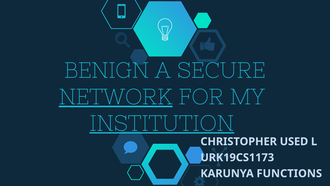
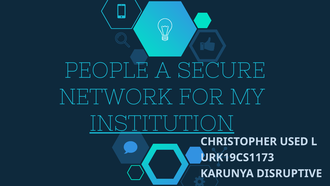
BENIGN: BENIGN -> PEOPLE (107, 70)
NETWORK underline: present -> none (116, 97)
FUNCTIONS: FUNCTIONS -> DISRUPTIVE (289, 173)
